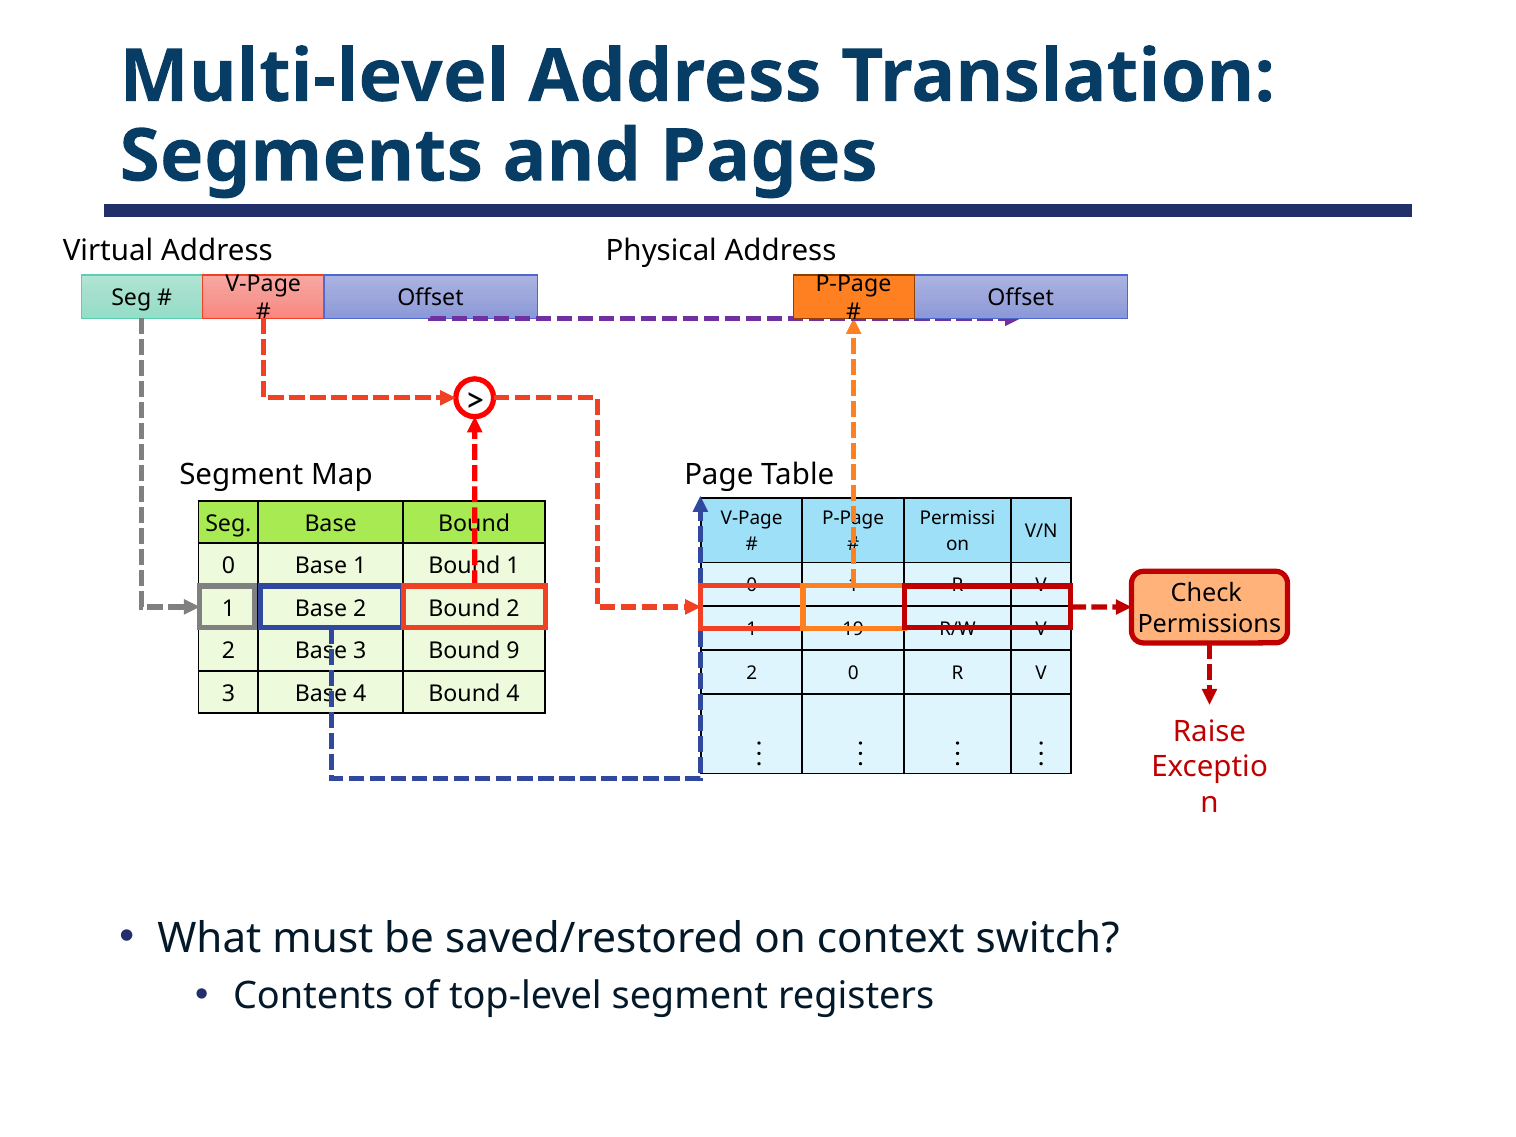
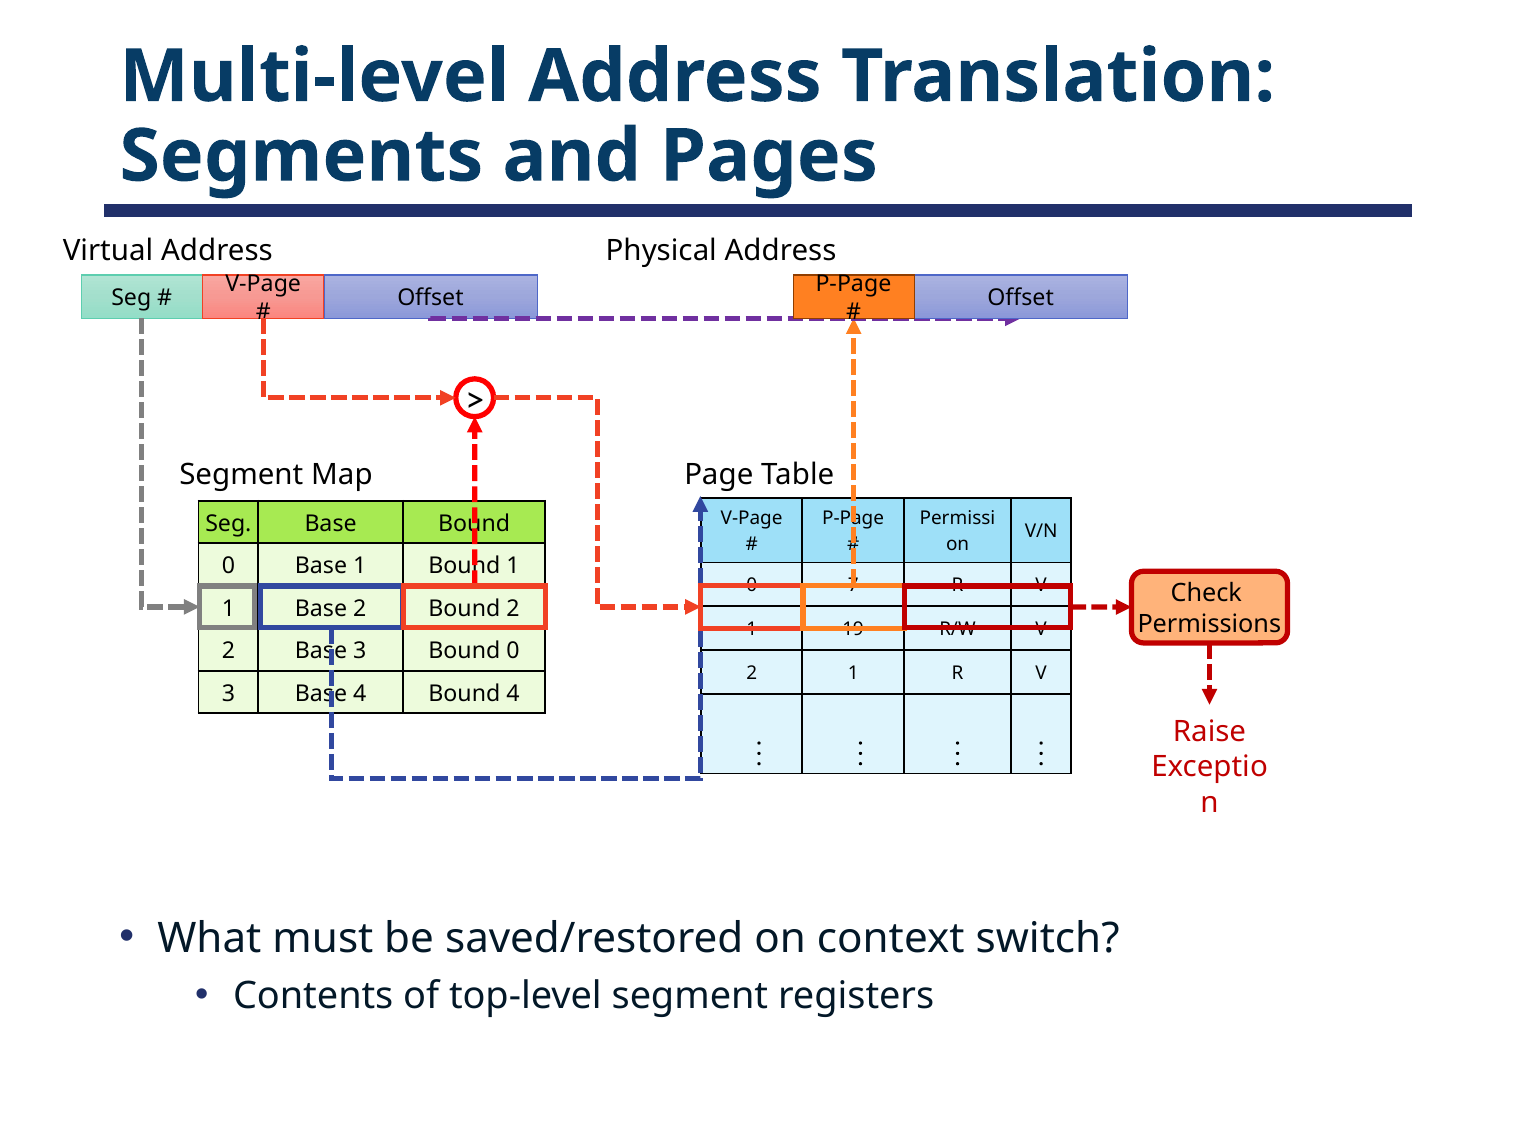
0 1: 1 -> 7 (853, 585)
3 Bound 9: 9 -> 0 (513, 651)
2 0: 0 -> 1 (853, 673)
